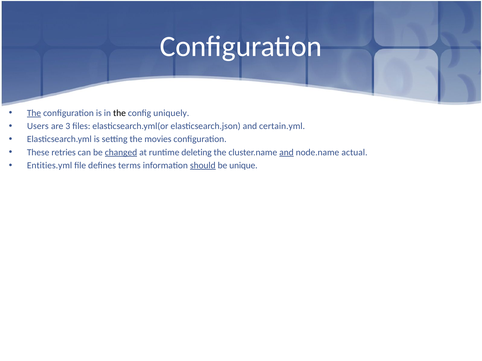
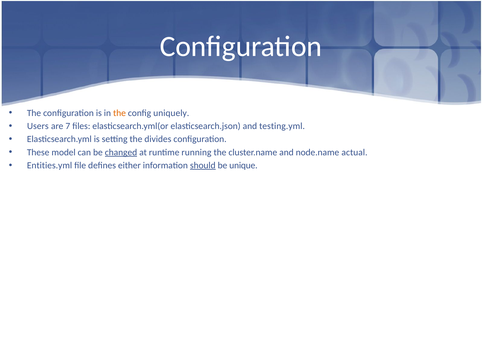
The underline: present -> none (34, 113)
the colour: black -> orange (120, 113)
3: 3 -> 7 (68, 126)
certain.yml: certain.yml -> testing.yml (282, 126)
movies: movies -> divides (158, 139)
retries: retries -> model (64, 153)
deleting: deleting -> running (196, 153)
and underline: present -> none (286, 153)
terms: terms -> either (129, 166)
